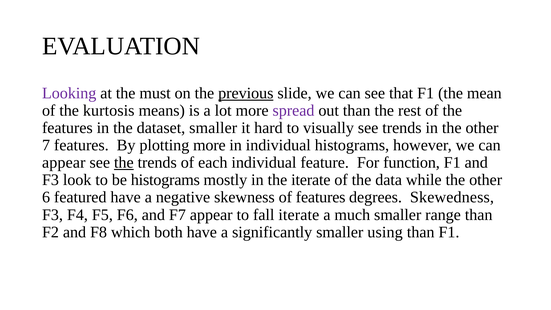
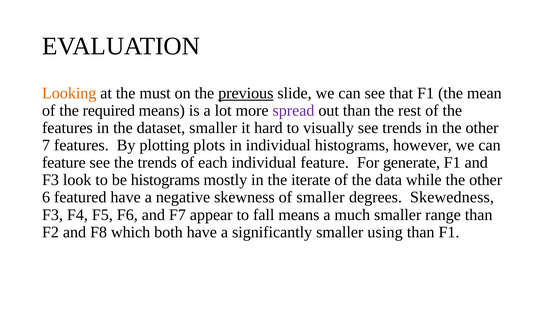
Looking colour: purple -> orange (69, 93)
kurtosis: kurtosis -> required (109, 111)
plotting more: more -> plots (209, 145)
appear: appear -> feature (64, 163)
the underline: present -> none (124, 163)
function: function -> generate (412, 163)
of features: features -> smaller (320, 197)
fall iterate: iterate -> means (299, 215)
